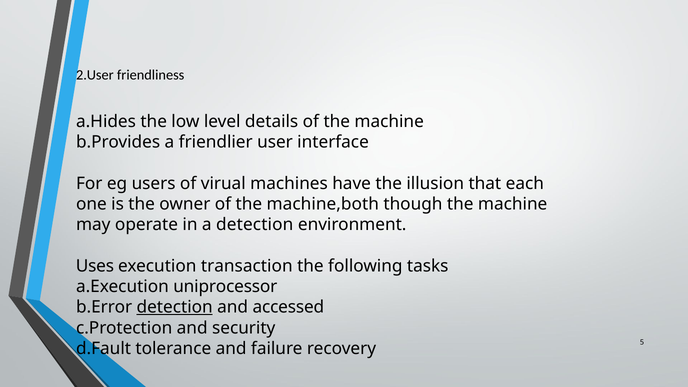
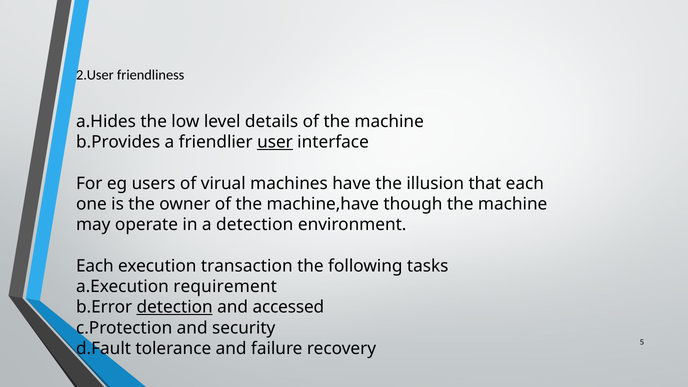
user underline: none -> present (275, 142)
machine,both: machine,both -> machine,have (323, 204)
Uses: Uses -> Each (95, 266)
uniprocessor: uniprocessor -> requirement (225, 287)
